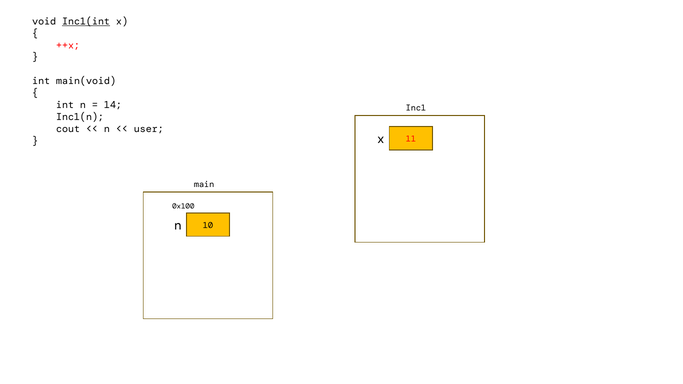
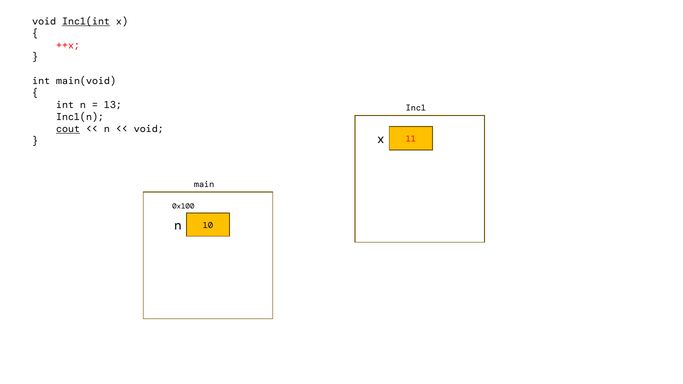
14: 14 -> 13 (113, 105)
cout underline: none -> present (68, 129)
user: user -> void (149, 129)
